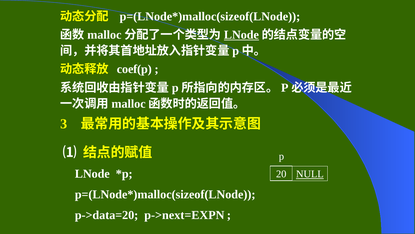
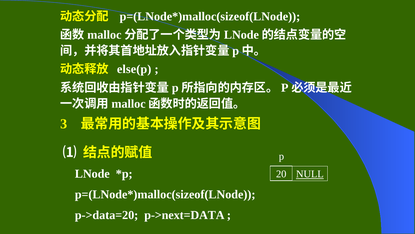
LNode underline: present -> none (241, 35)
coef(p: coef(p -> else(p (134, 69)
p->next=EXPN: p->next=EXPN -> p->next=DATA (184, 215)
